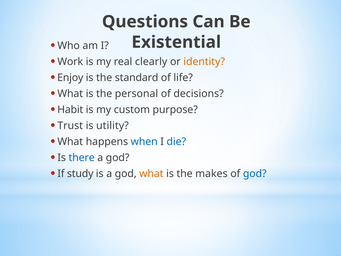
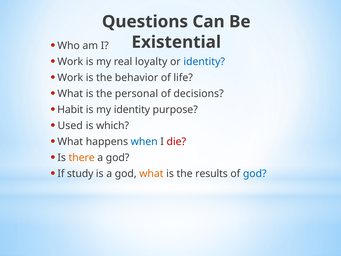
clearly: clearly -> loyalty (151, 62)
identity colour: orange -> blue (204, 62)
Enjoy: Enjoy -> Work (70, 78)
standard: standard -> behavior (137, 78)
my custom: custom -> identity (132, 110)
Trust: Trust -> Used (70, 126)
utility: utility -> which (113, 126)
die colour: blue -> red (176, 142)
there colour: blue -> orange (82, 158)
makes: makes -> results (212, 174)
